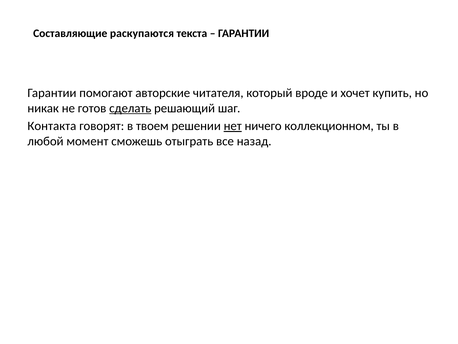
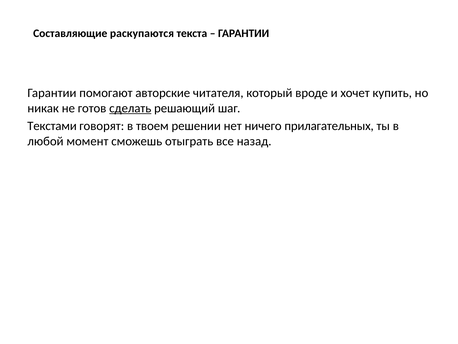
Контакта: Контакта -> Текстами (52, 126)
нет underline: present -> none (233, 126)
коллекционном: коллекционном -> прилагательных (329, 126)
